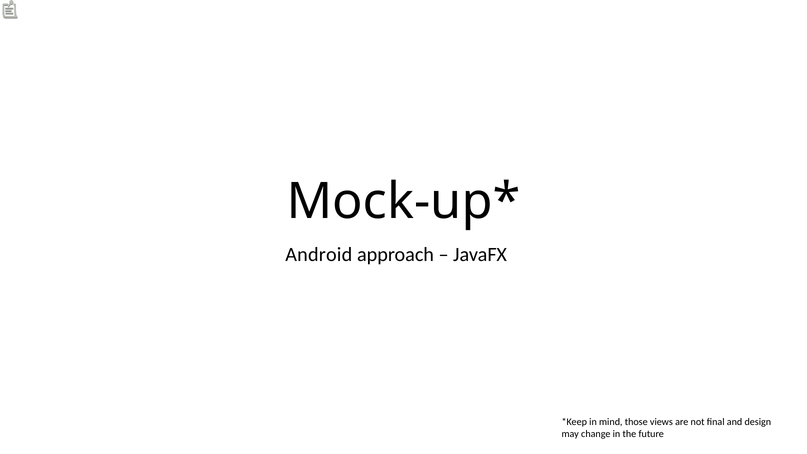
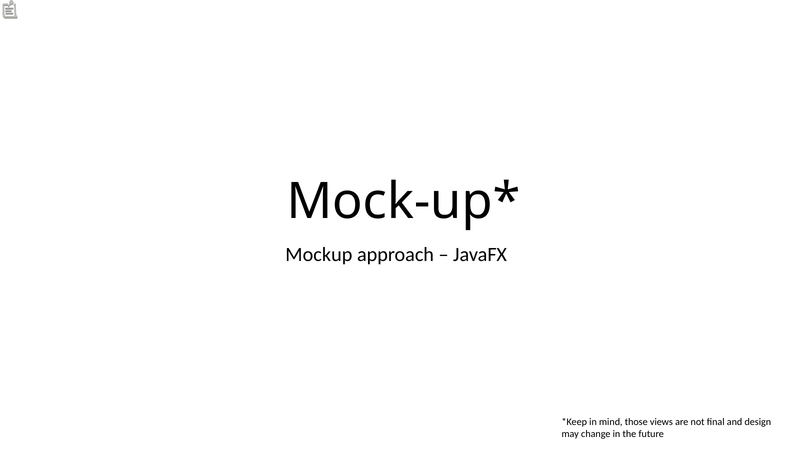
Android: Android -> Mockup (319, 255)
